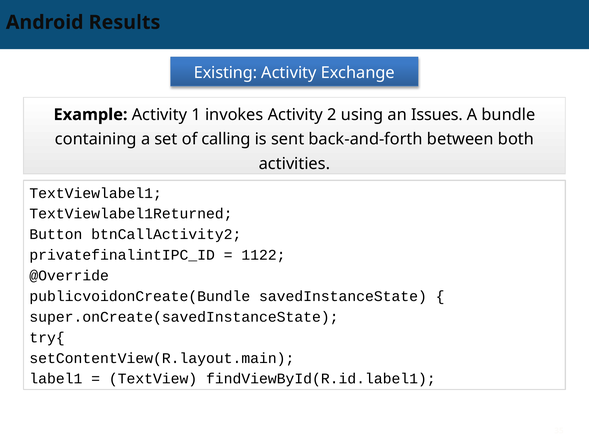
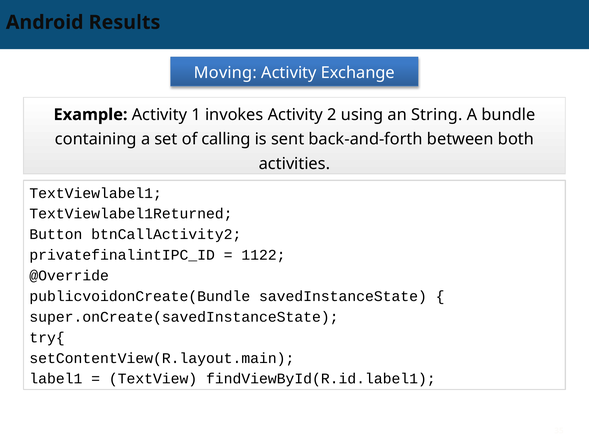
Existing: Existing -> Moving (225, 73)
Issues: Issues -> String (437, 115)
